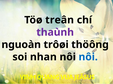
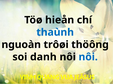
treân: treân -> hieån (60, 20)
thaùnh colour: purple -> blue (55, 33)
nhan: nhan -> danh (43, 57)
